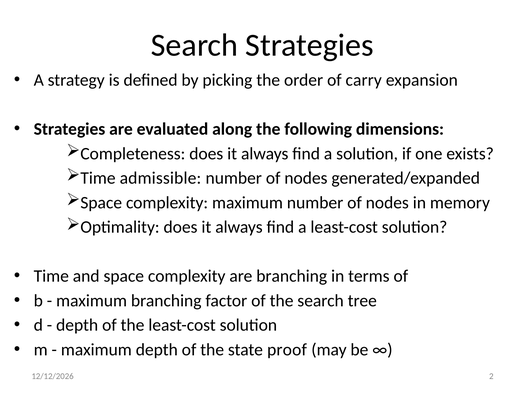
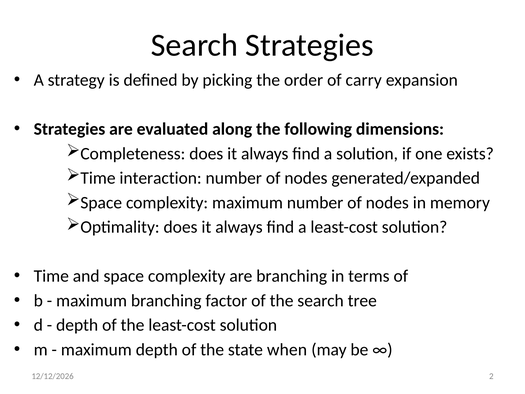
admissible: admissible -> interaction (161, 178)
proof: proof -> when (287, 349)
